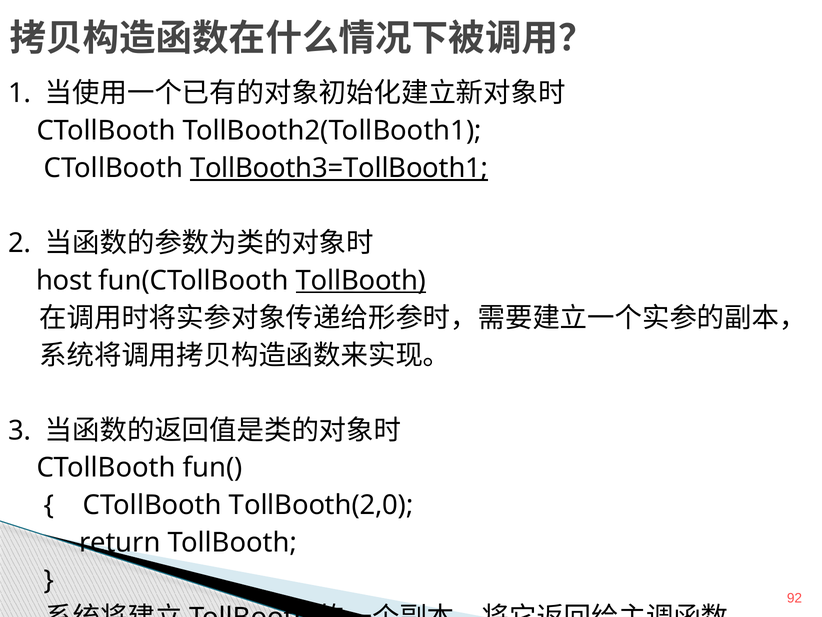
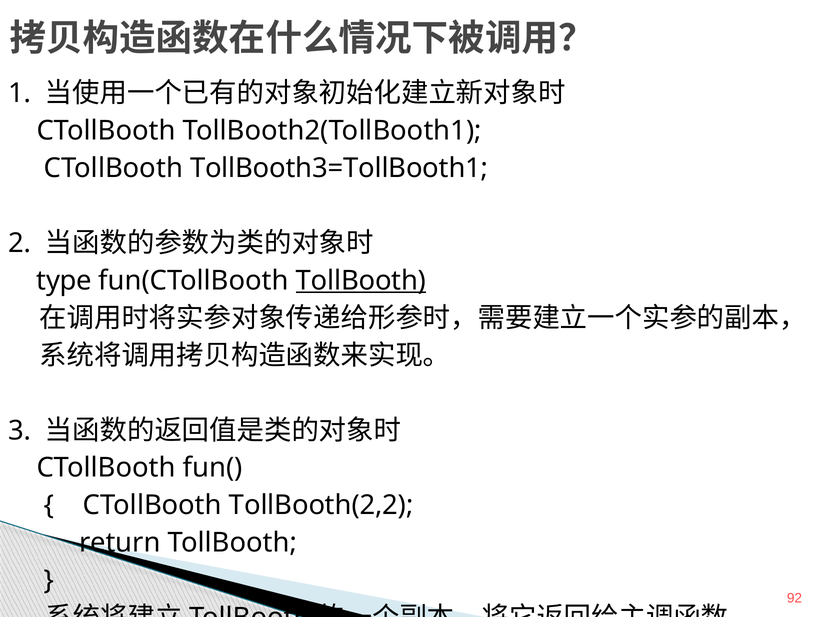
TollBooth3=TollBooth1 underline: present -> none (339, 168)
host: host -> type (64, 280)
TollBooth(2,0: TollBooth(2,0 -> TollBooth(2,2 (321, 505)
